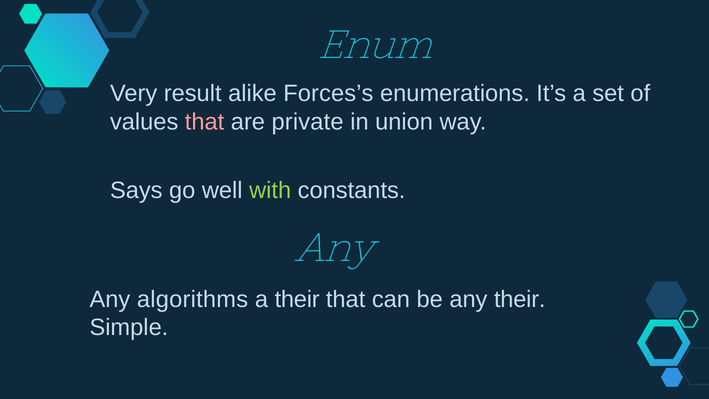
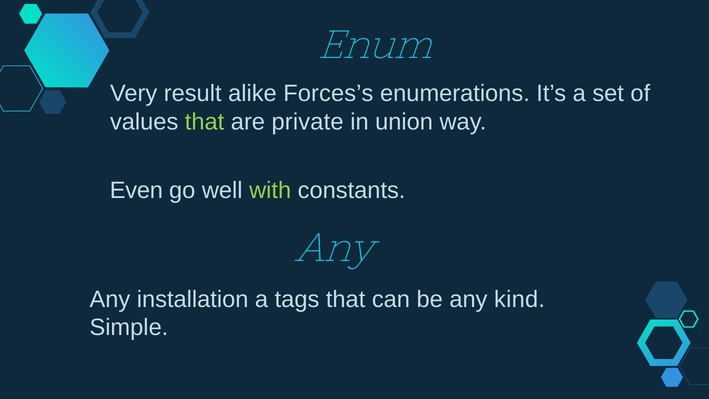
that colour: pink -> light green (205, 122)
Says: Says -> Even (136, 191)
algorithms: algorithms -> installation (193, 299)
a their: their -> tags (297, 299)
any their: their -> kind (520, 299)
